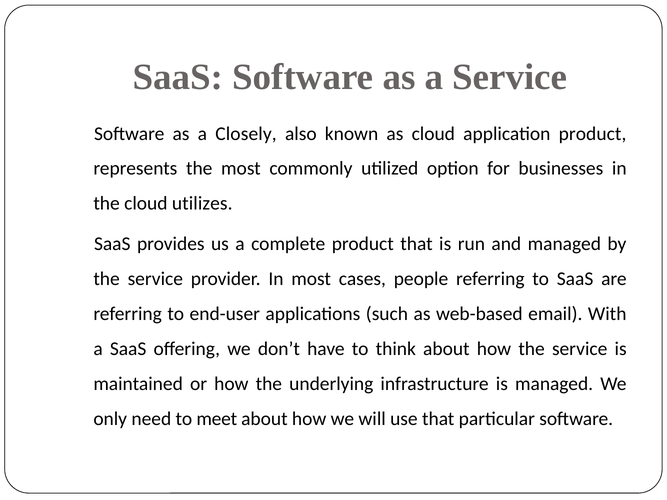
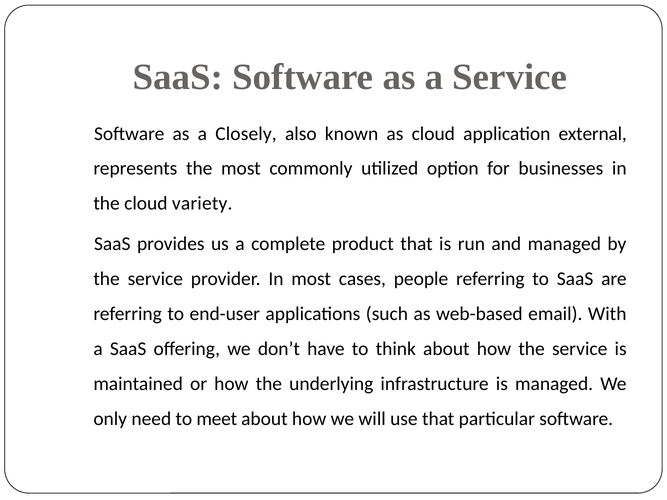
application product: product -> external (593, 134)
utilizes: utilizes -> variety (202, 204)
